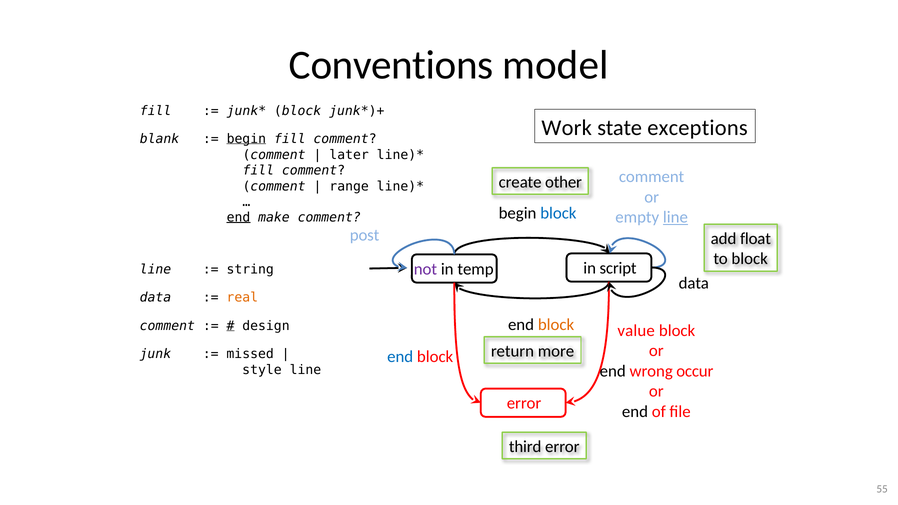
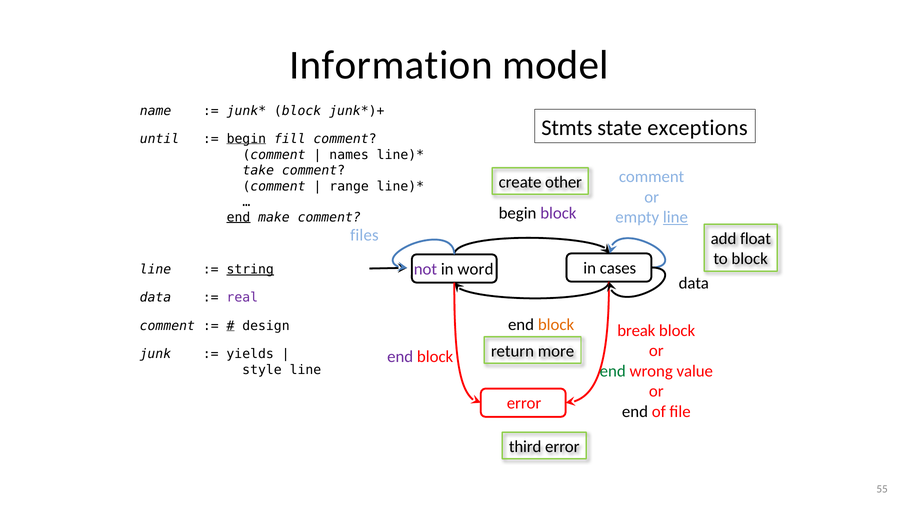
Conventions: Conventions -> Information (391, 65)
fill: fill -> name (156, 111)
Work: Work -> Stmts (567, 128)
blank: blank -> until (159, 139)
later: later -> names (349, 155)
fill: fill -> take (258, 171)
block colour: blue -> purple (558, 213)
post: post -> files (364, 235)
temp: temp -> word (475, 269)
script: script -> cases (618, 268)
string underline: none -> present (250, 269)
real colour: orange -> purple (242, 298)
value: value -> break (636, 331)
missed: missed -> yields (250, 354)
end colour: blue -> purple (400, 357)
end colour: black -> green (613, 371)
occur: occur -> value (695, 371)
